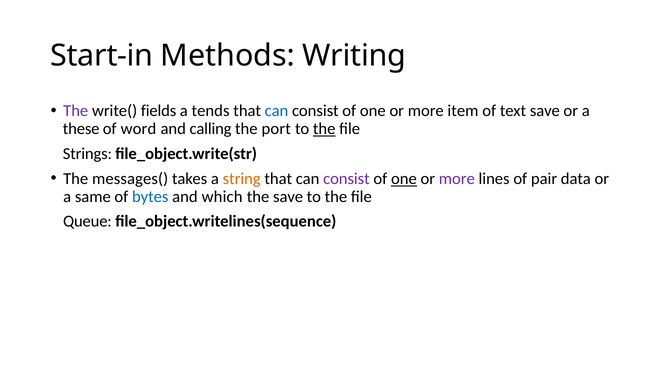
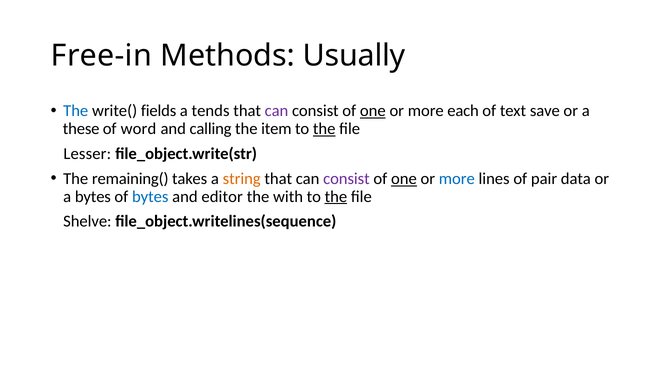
Start-in: Start-in -> Free-in (101, 56)
Writing: Writing -> Usually (354, 56)
The colour: purple -> blue (76, 111)
can colour: blue -> purple (277, 111)
one underline: none -> present (373, 111)
item: item -> each (463, 111)
port: port -> item (276, 129)
Strings: Strings -> Lesser (87, 154)
messages(: messages( -> remaining( (130, 179)
more colour: purple -> blue (457, 179)
a same: same -> bytes (93, 197)
which: which -> editor (222, 197)
the save: save -> with (288, 197)
the underline: none -> present (336, 197)
Queue: Queue -> Shelve (87, 221)
